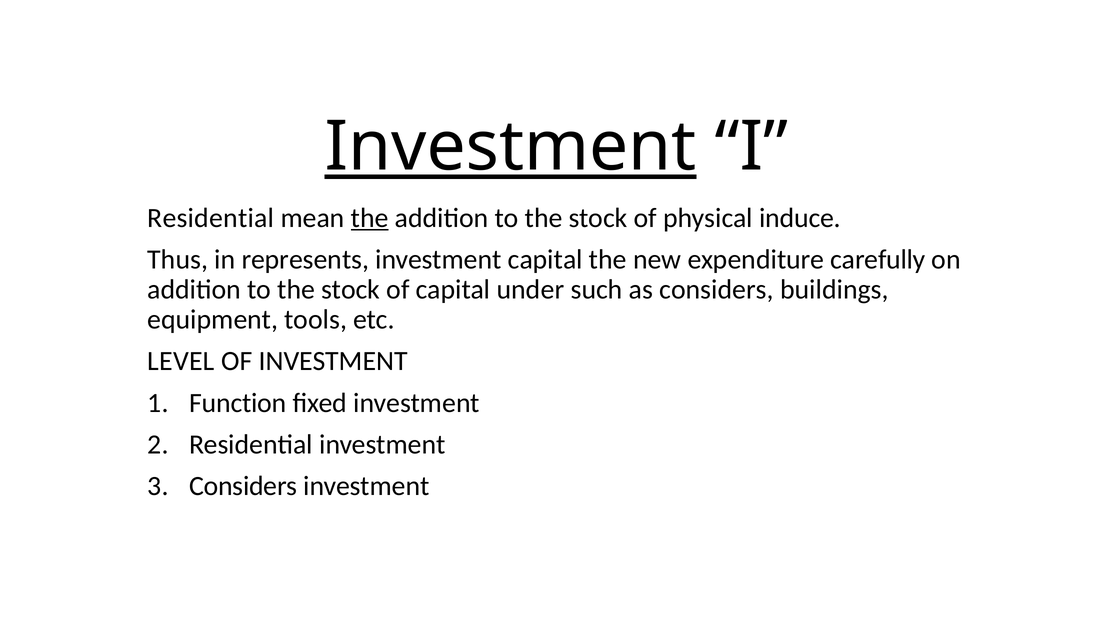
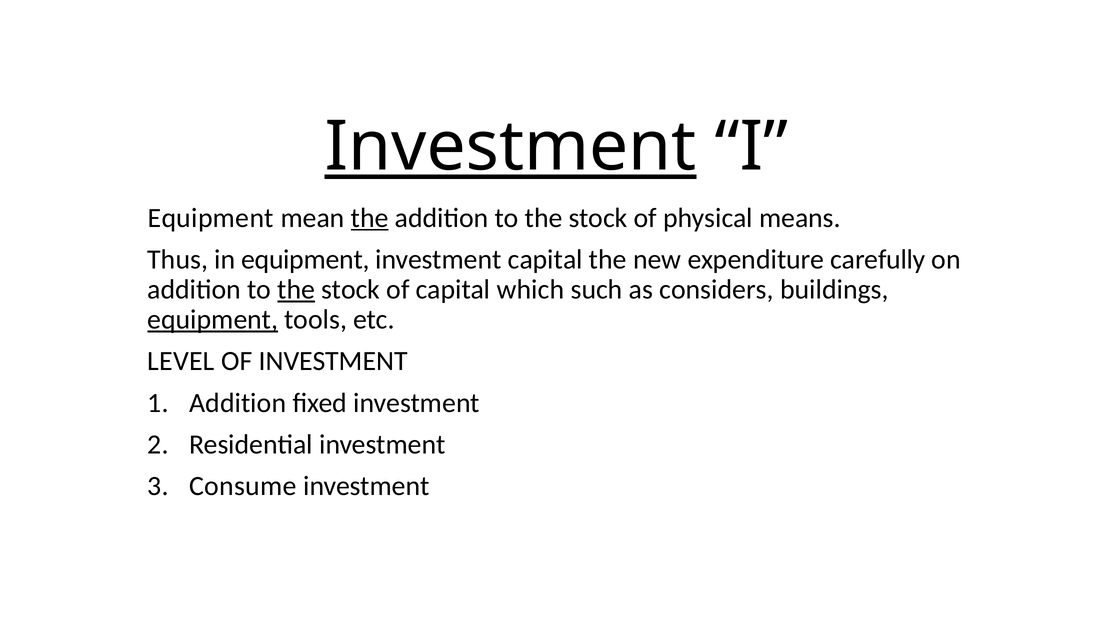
Residential: Residential -> Equipment (211, 218)
induce: induce -> means (800, 218)
in represents: represents -> equipment (305, 260)
the underline: none -> present (296, 290)
under: under -> which (530, 290)
equipment underline: none -> present (213, 320)
Function: Function -> Addition (238, 403)
Considers: Considers -> Consume (243, 486)
